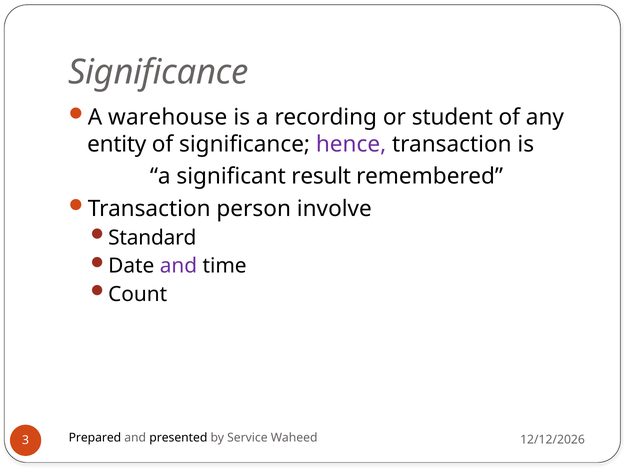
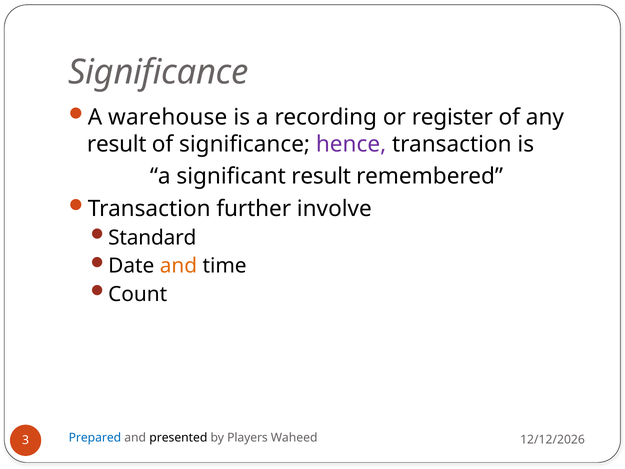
student: student -> register (452, 117)
entity: entity -> result (117, 144)
person: person -> further (254, 208)
and colour: purple -> orange (178, 266)
Prepared colour: black -> blue (95, 437)
Service: Service -> Players (247, 437)
